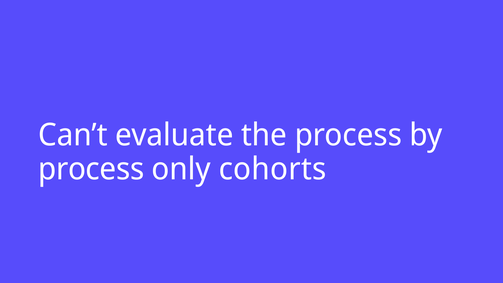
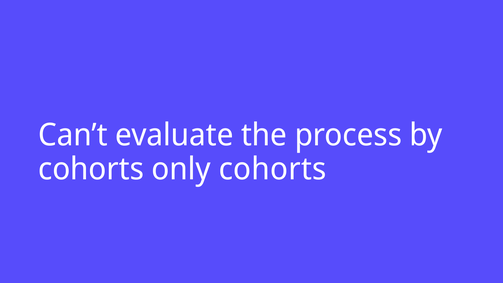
process: process -> cohorts (91, 169)
